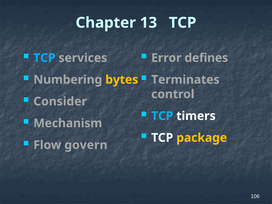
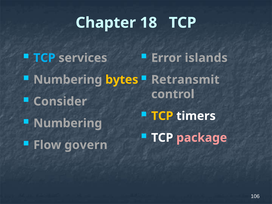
13: 13 -> 18 (148, 23)
defines: defines -> islands (206, 58)
Terminates: Terminates -> Retransmit (185, 80)
TCP colour: light blue -> yellow (162, 116)
Mechanism: Mechanism -> Numbering (68, 123)
package colour: yellow -> pink (202, 138)
